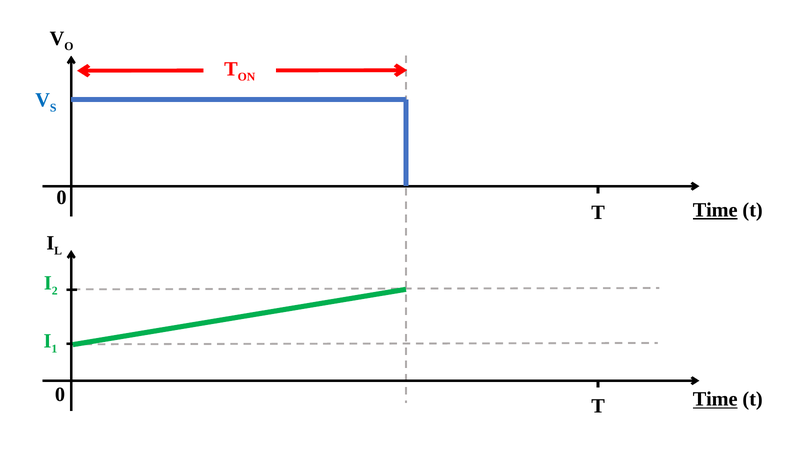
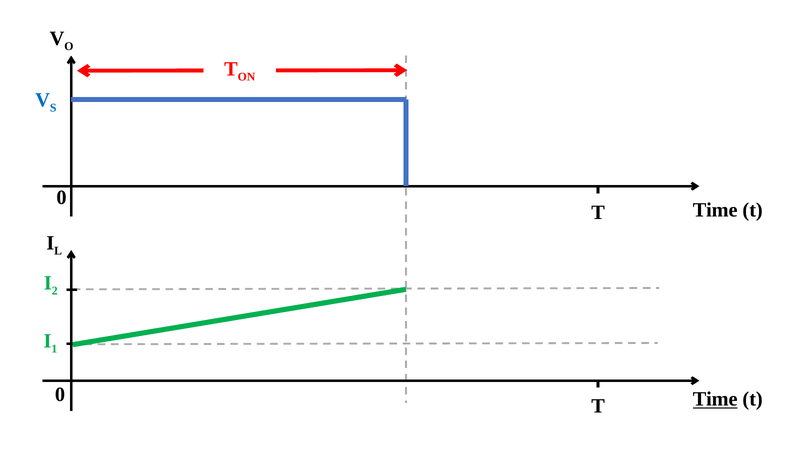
Time underline: present -> none (715, 210)
